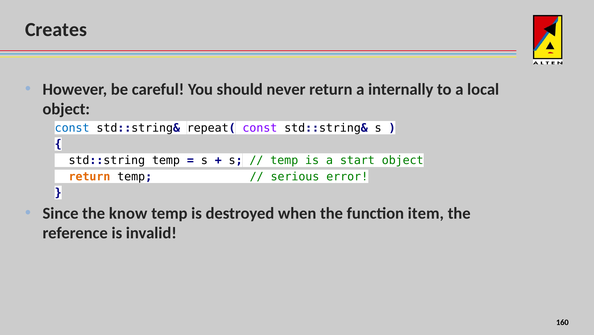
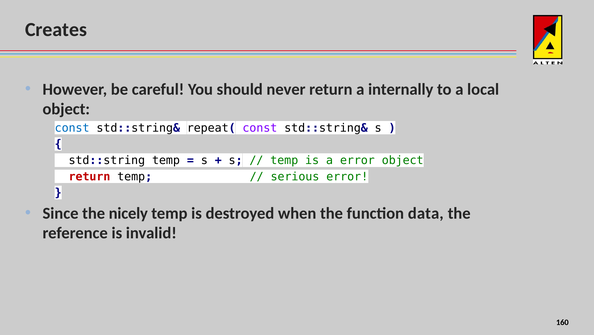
a start: start -> error (357, 160)
return colour: orange -> red (89, 176)
know: know -> nicely (128, 213)
item: item -> data (426, 213)
